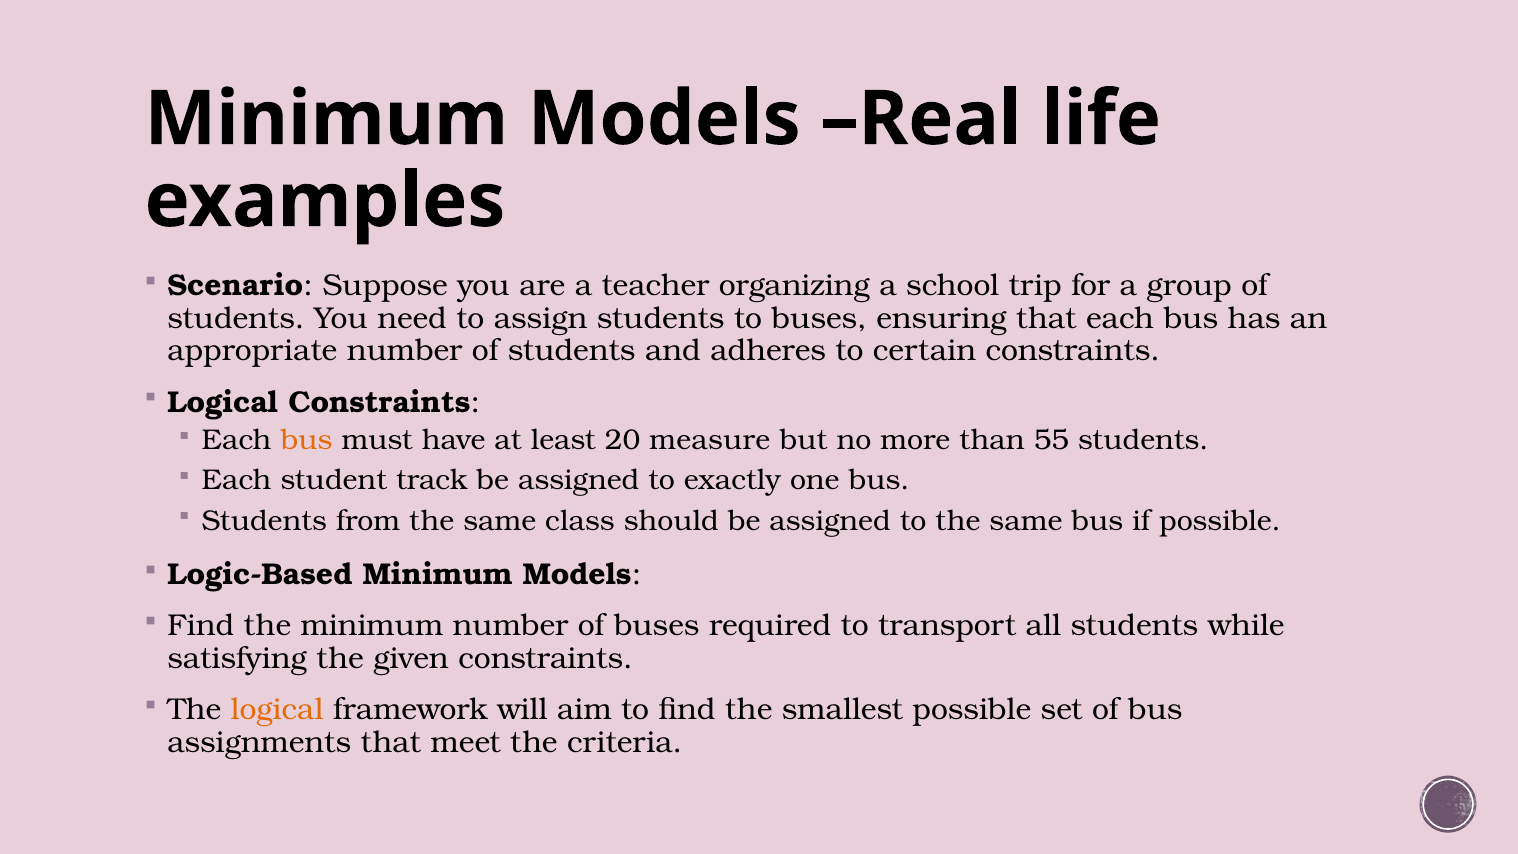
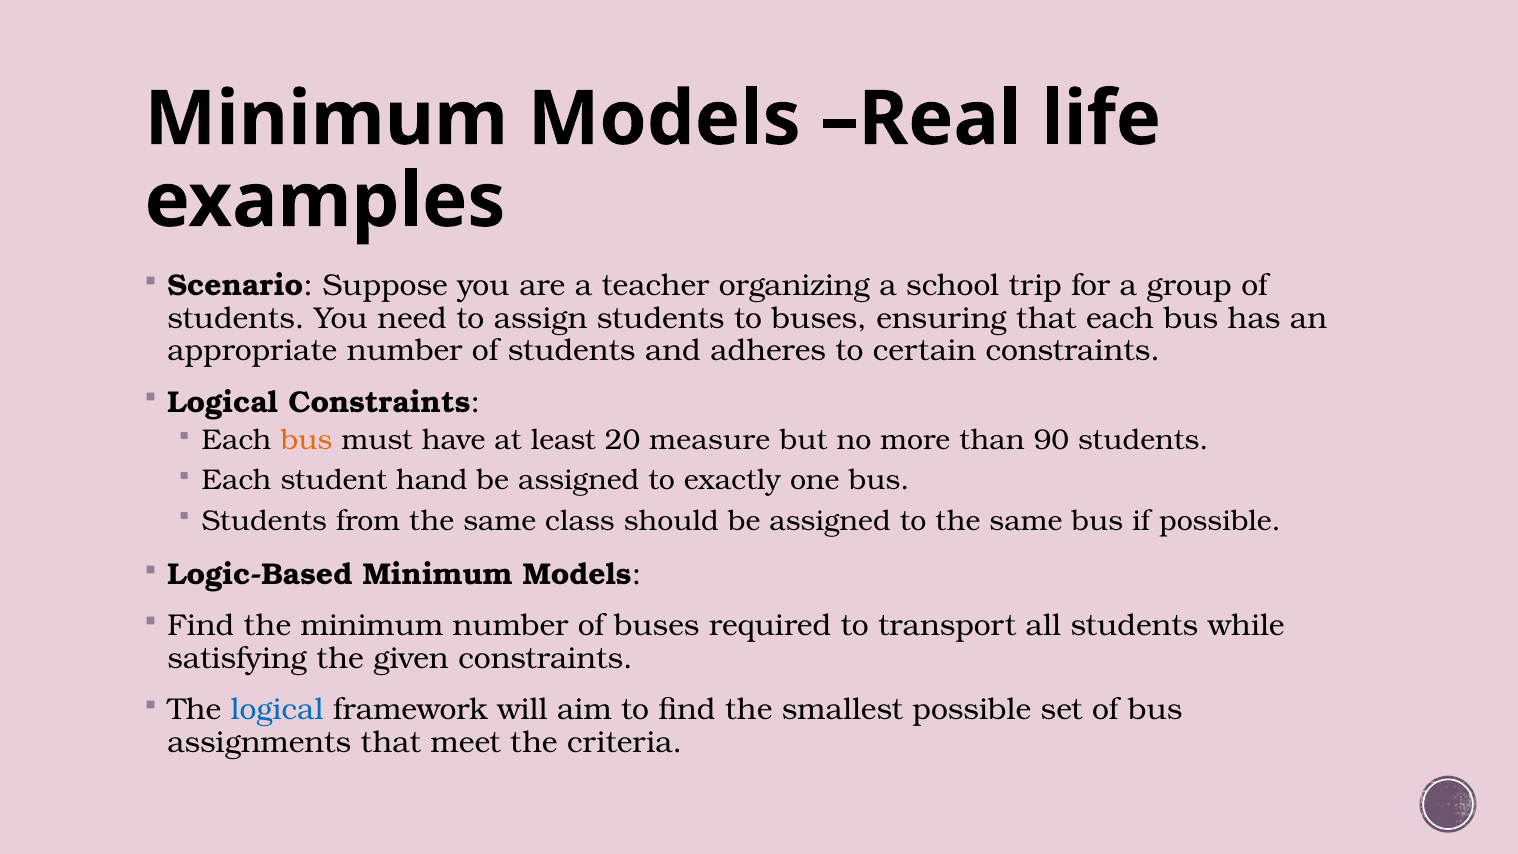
55: 55 -> 90 (1051, 440)
track: track -> hand (432, 480)
logical colour: orange -> blue (277, 710)
